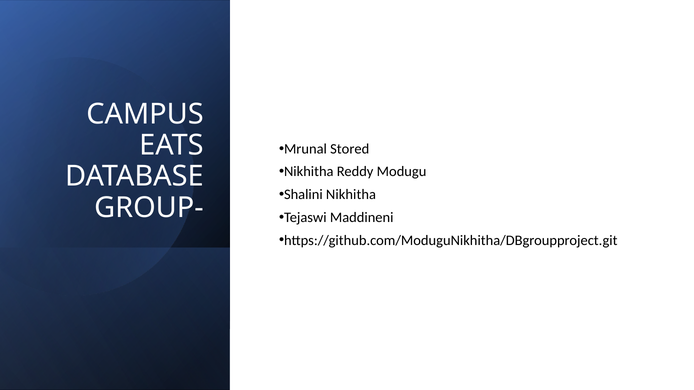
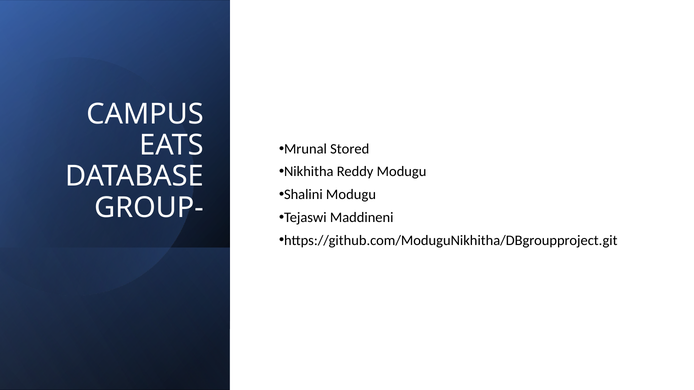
Shalini Nikhitha: Nikhitha -> Modugu (351, 195)
